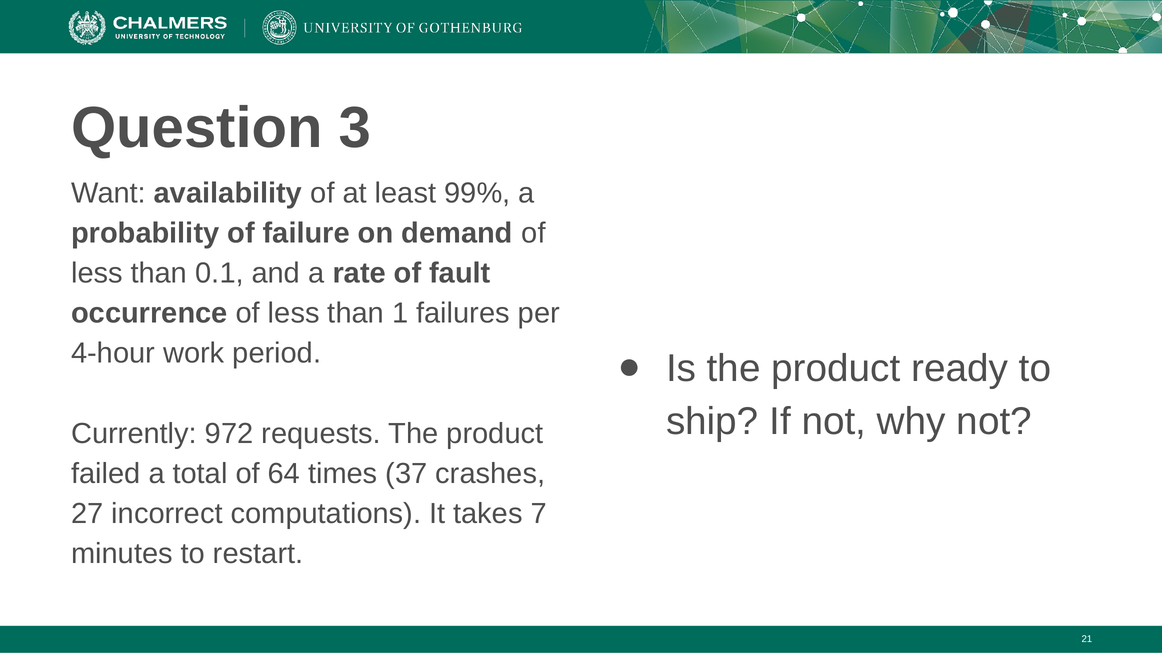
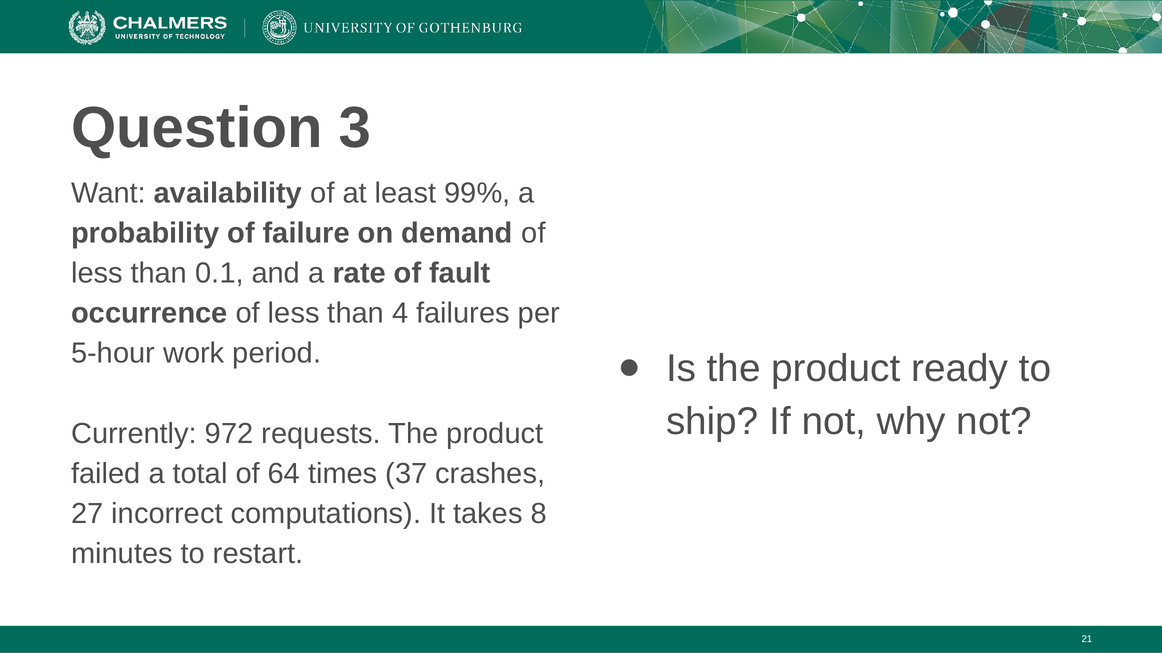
1: 1 -> 4 (400, 314)
4-hour: 4-hour -> 5-hour (113, 354)
7: 7 -> 8 (539, 514)
